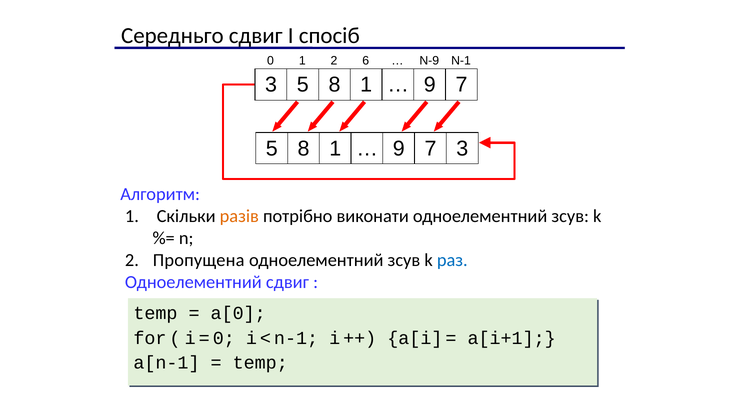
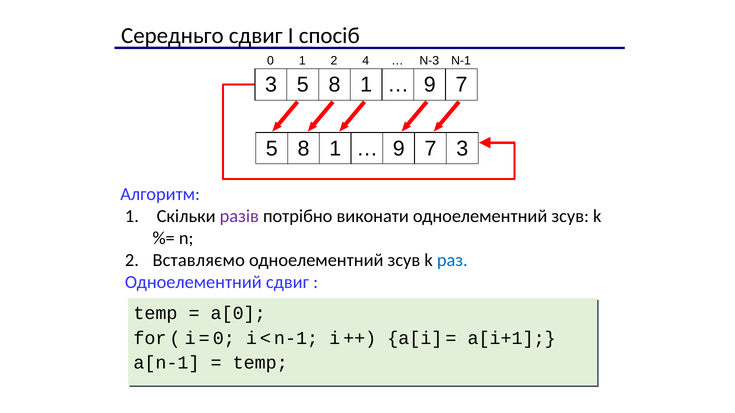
6: 6 -> 4 (366, 61)
N-9: N-9 -> N-3 (429, 61)
разів colour: orange -> purple (239, 216)
Пропущена: Пропущена -> Вставляємо (199, 260)
